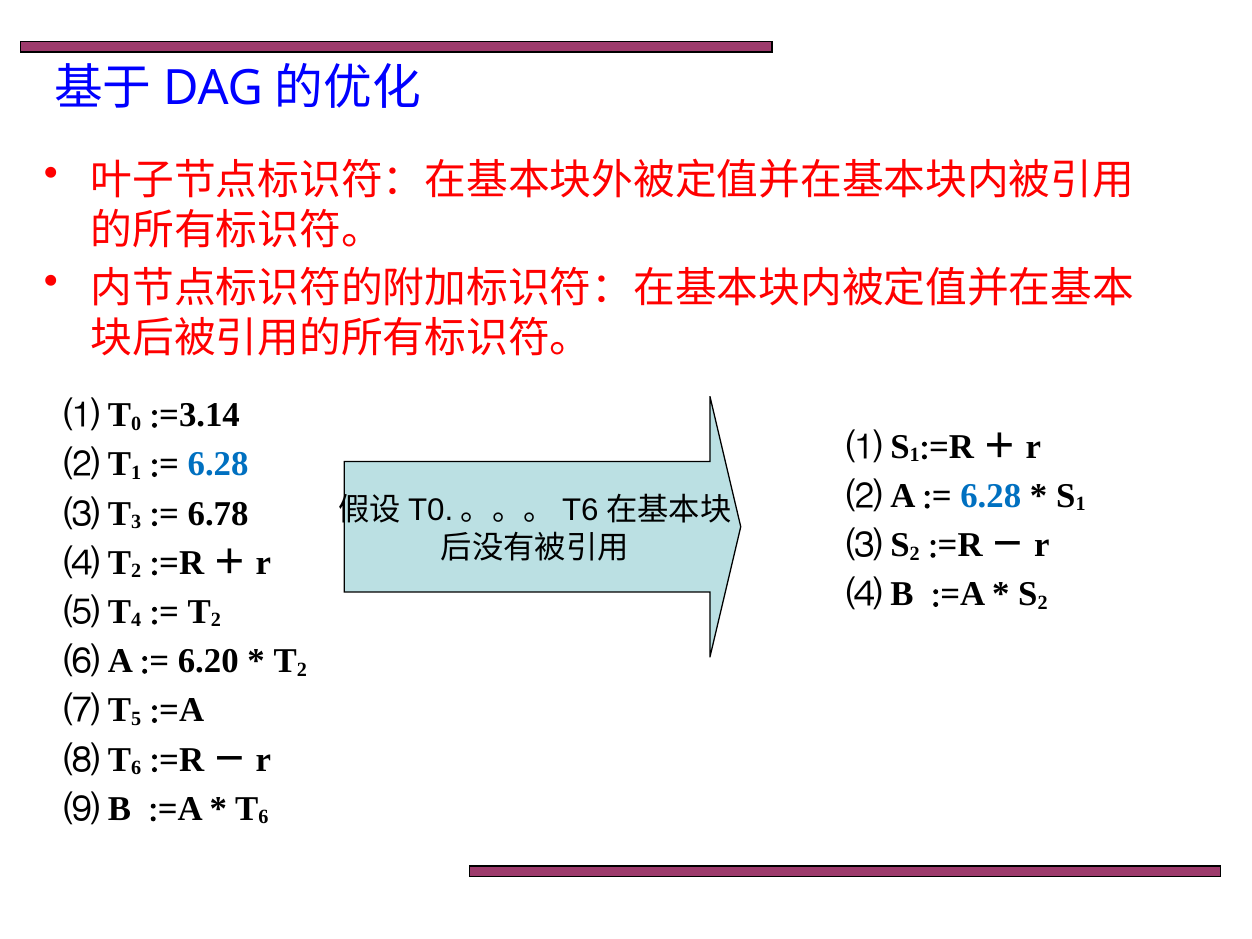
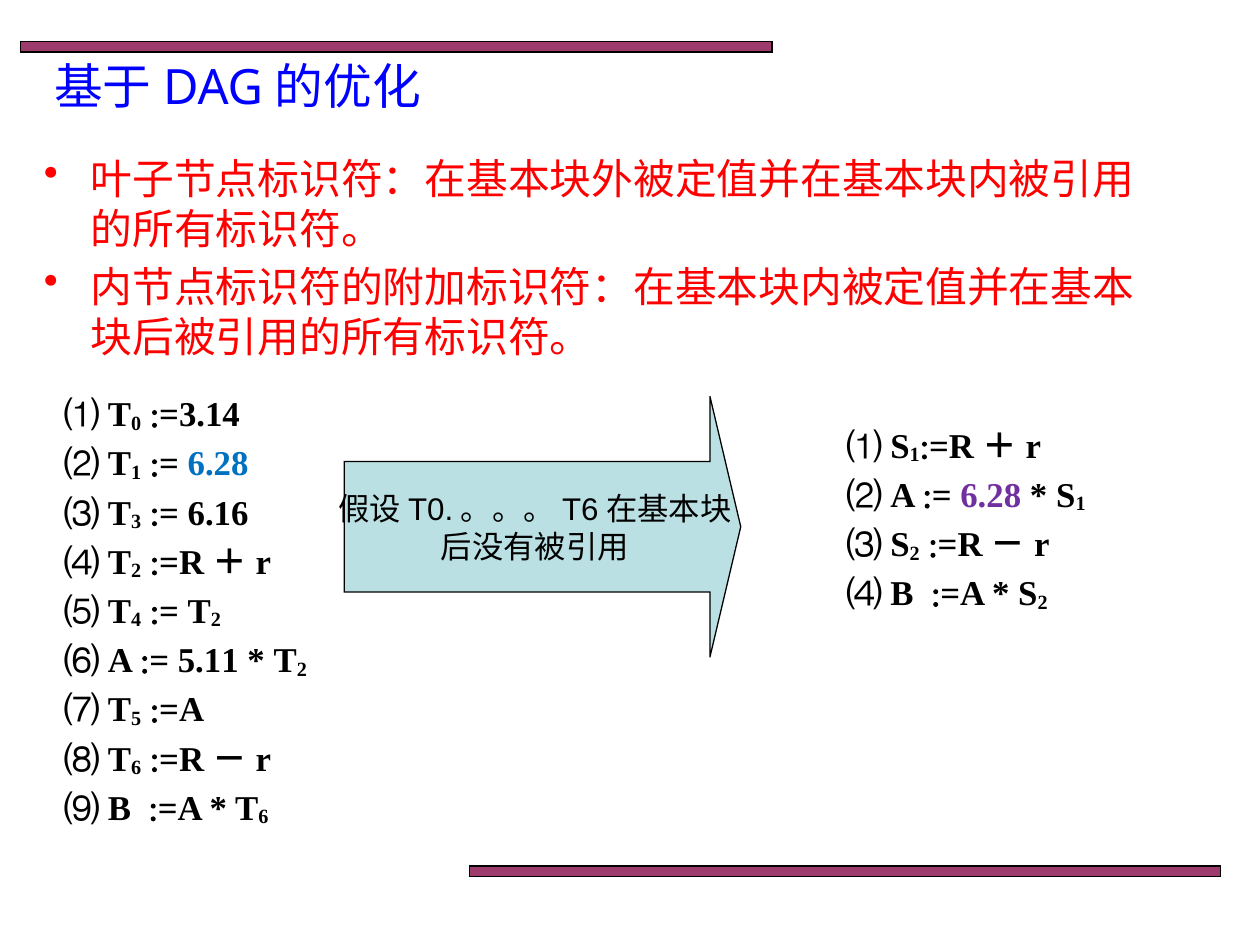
6.28 colour: blue -> purple (991, 496)
6.78: 6.78 -> 6.16 (218, 514)
6.20: 6.20 -> 5.11 (208, 661)
